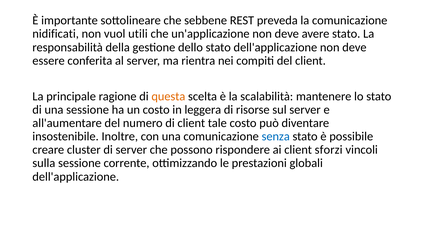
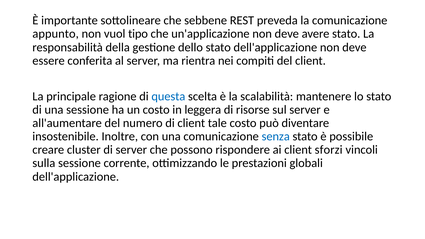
nidificati: nidificati -> appunto (56, 34)
utili: utili -> tipo (138, 34)
questa colour: orange -> blue (168, 96)
